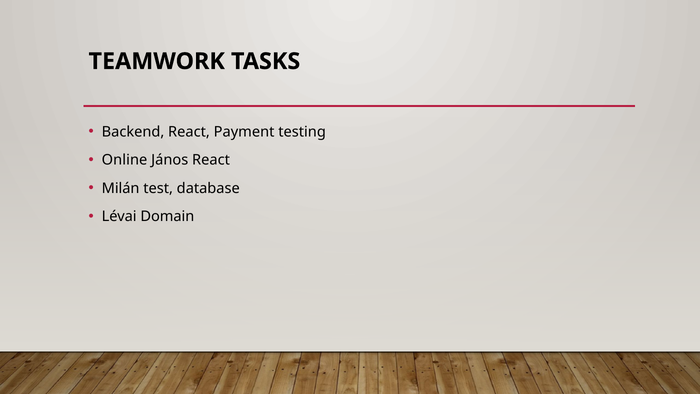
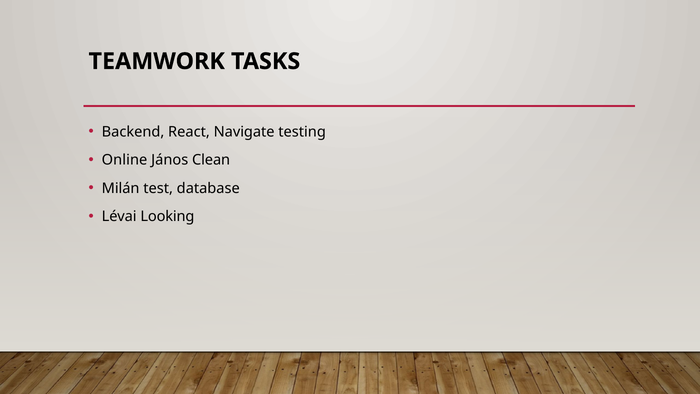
Payment: Payment -> Navigate (244, 132)
János React: React -> Clean (211, 160)
Domain: Domain -> Looking (167, 217)
